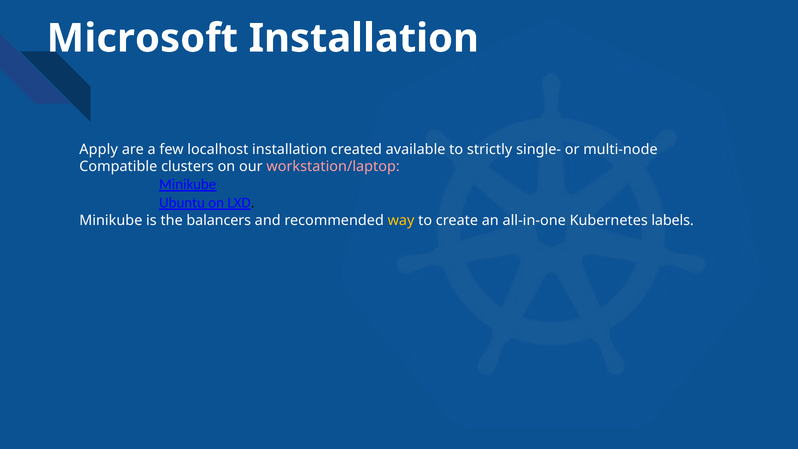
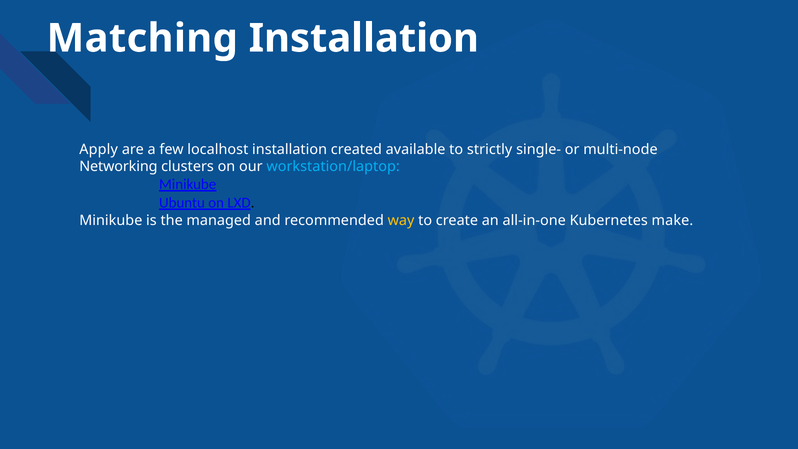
Microsoft: Microsoft -> Matching (142, 38)
Compatible: Compatible -> Networking (118, 167)
workstation/laptop colour: pink -> light blue (333, 167)
balancers: balancers -> managed (219, 220)
labels: labels -> make (672, 220)
